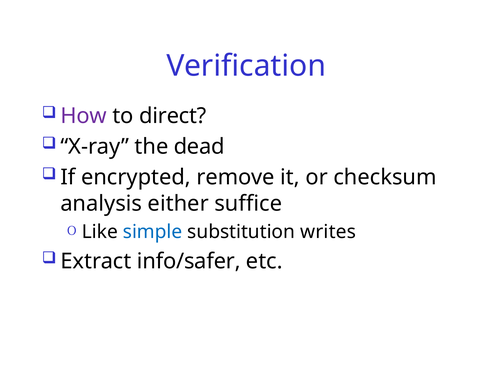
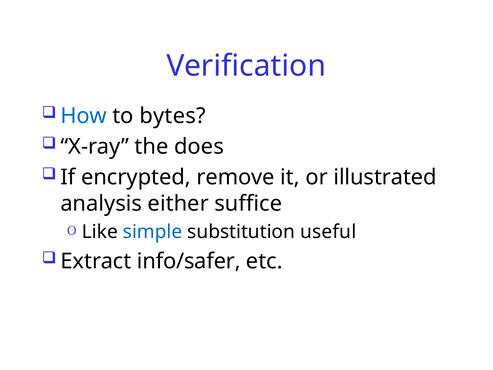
How colour: purple -> blue (84, 116)
direct: direct -> bytes (173, 116)
dead: dead -> does (199, 146)
checksum: checksum -> illustrated (385, 177)
writes: writes -> useful (328, 232)
